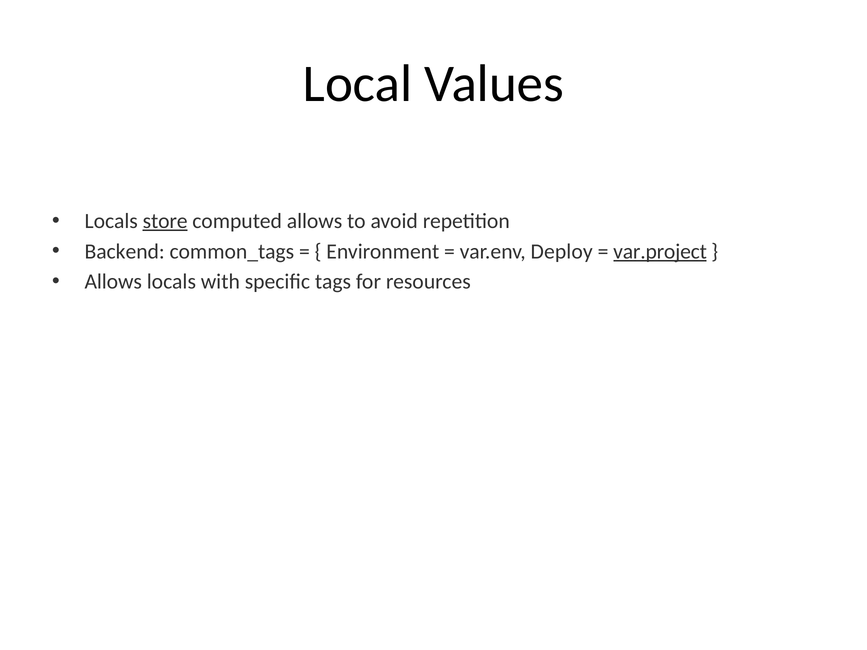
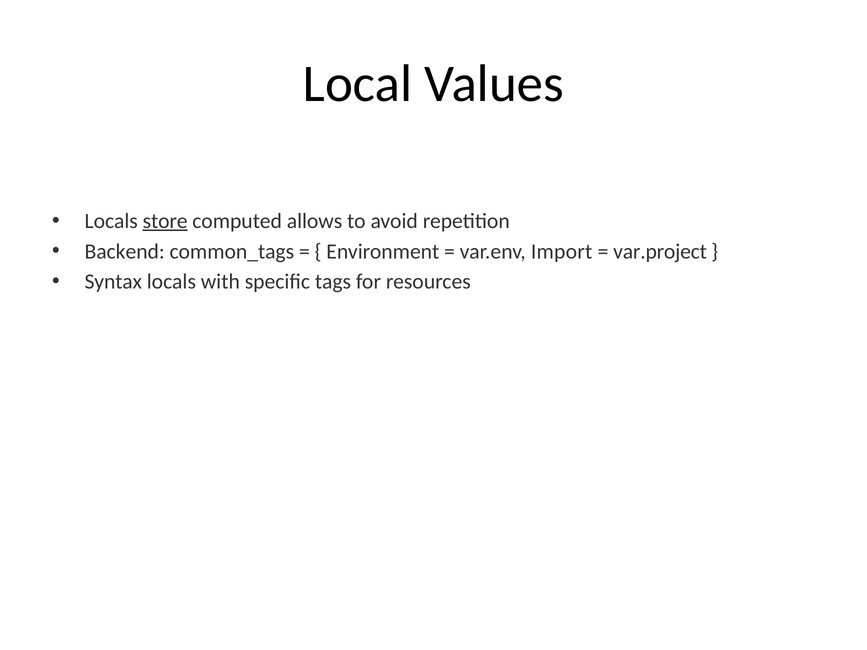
Deploy: Deploy -> Import (562, 252)
var.project underline: present -> none (660, 252)
Allows: Allows -> Syntax (113, 282)
